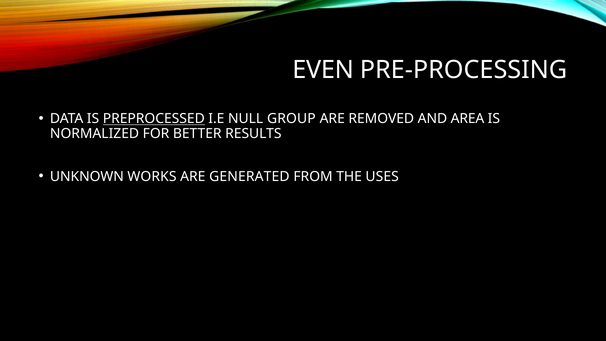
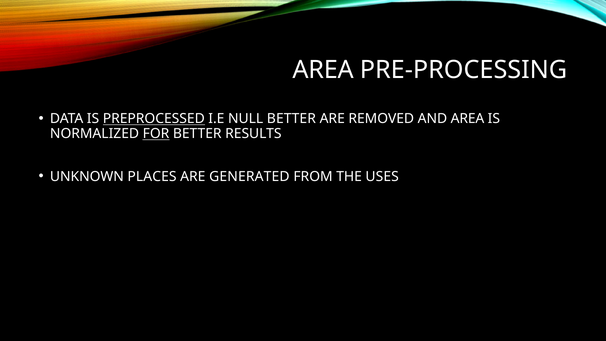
EVEN: EVEN -> AREA (323, 70)
NULL GROUP: GROUP -> BETTER (291, 119)
FOR underline: none -> present (156, 134)
WORKS: WORKS -> PLACES (152, 176)
